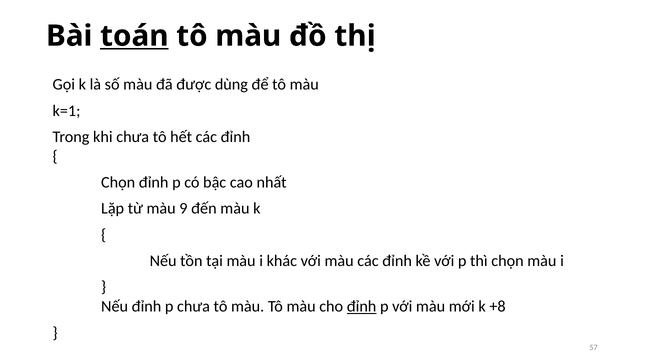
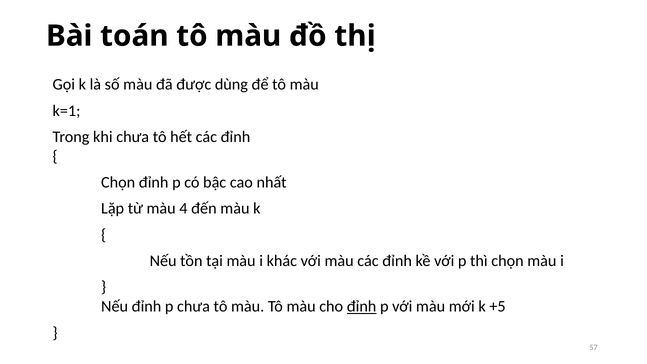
toán underline: present -> none (134, 36)
9: 9 -> 4 (183, 209)
+8: +8 -> +5 (498, 306)
